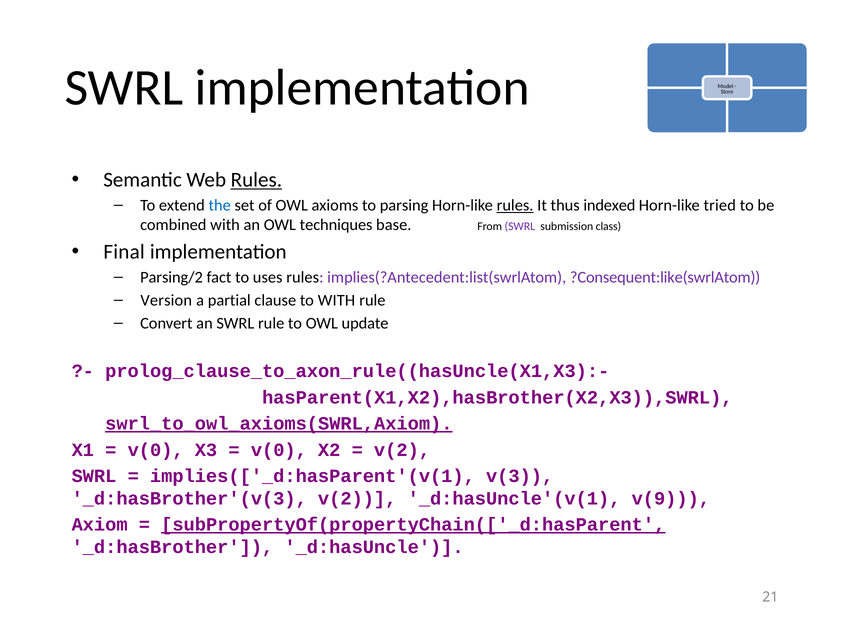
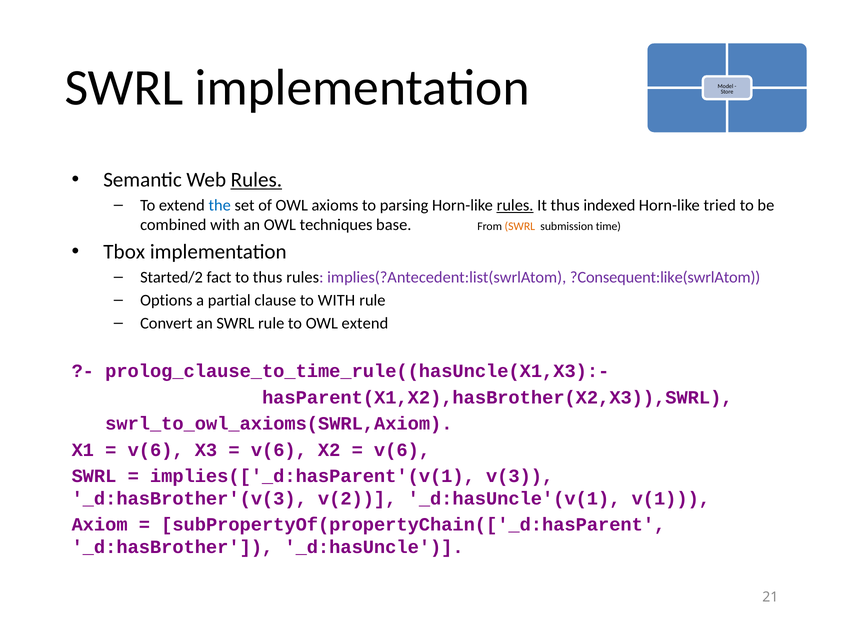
SWRL colour: purple -> orange (520, 227)
class: class -> time (608, 227)
Final: Final -> Tbox (124, 252)
Parsing/2: Parsing/2 -> Started/2 (172, 277)
to uses: uses -> thus (268, 277)
Version: Version -> Options (166, 300)
OWL update: update -> extend (365, 323)
prolog_clause_to_axon_rule((hasUncle(X1,X3):-: prolog_clause_to_axon_rule((hasUncle(X1,X3):- -> prolog_clause_to_time_rule((hasUncle(X1,X3):- (357, 371)
swrl_to_owl_axioms(SWRL,Axiom underline: present -> none (279, 424)
v(0: v(0 -> v(6 (156, 450)
v(0: v(0 -> v(6 (279, 450)
v(2: v(2 -> v(6 (402, 450)
v(9: v(9 -> v(1 (671, 499)
subPropertyOf(propertyChain(['_d:hasParent underline: present -> none (413, 525)
